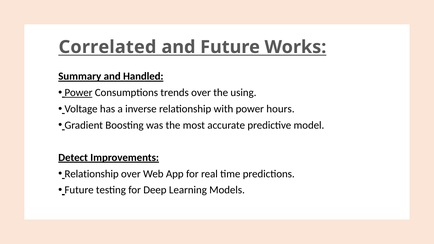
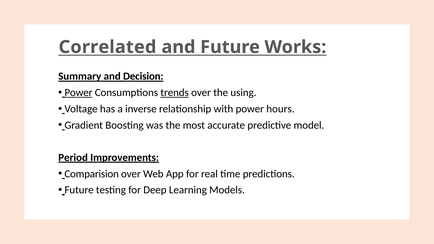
Handled: Handled -> Decision (143, 76)
trends underline: none -> present (175, 93)
Detect: Detect -> Period (73, 158)
Relationship: Relationship -> Comparision (92, 174)
